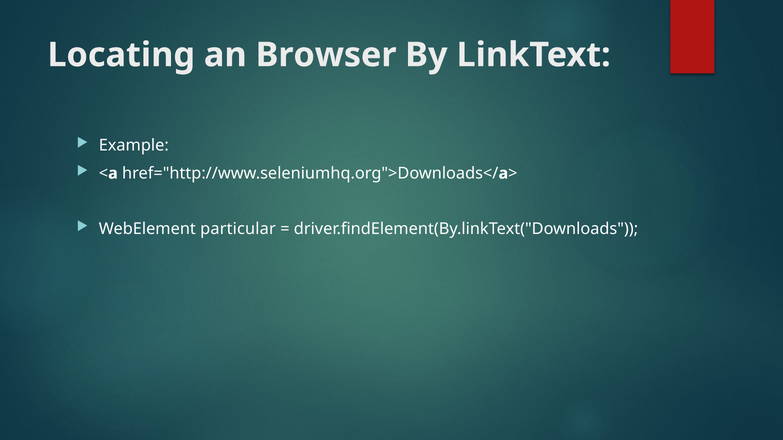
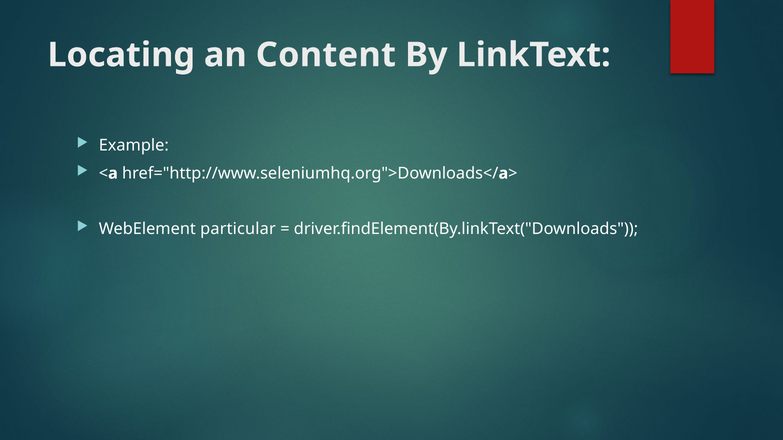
Browser: Browser -> Content (326, 55)
